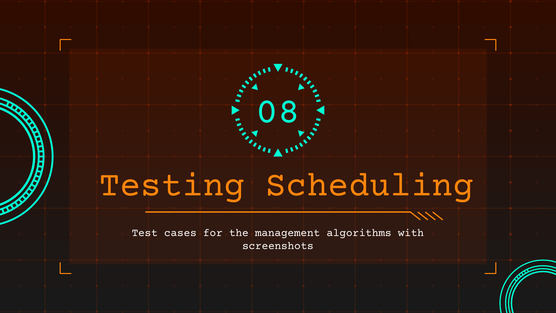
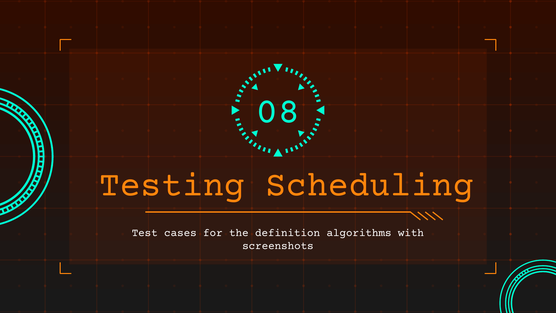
management: management -> definition (288, 233)
